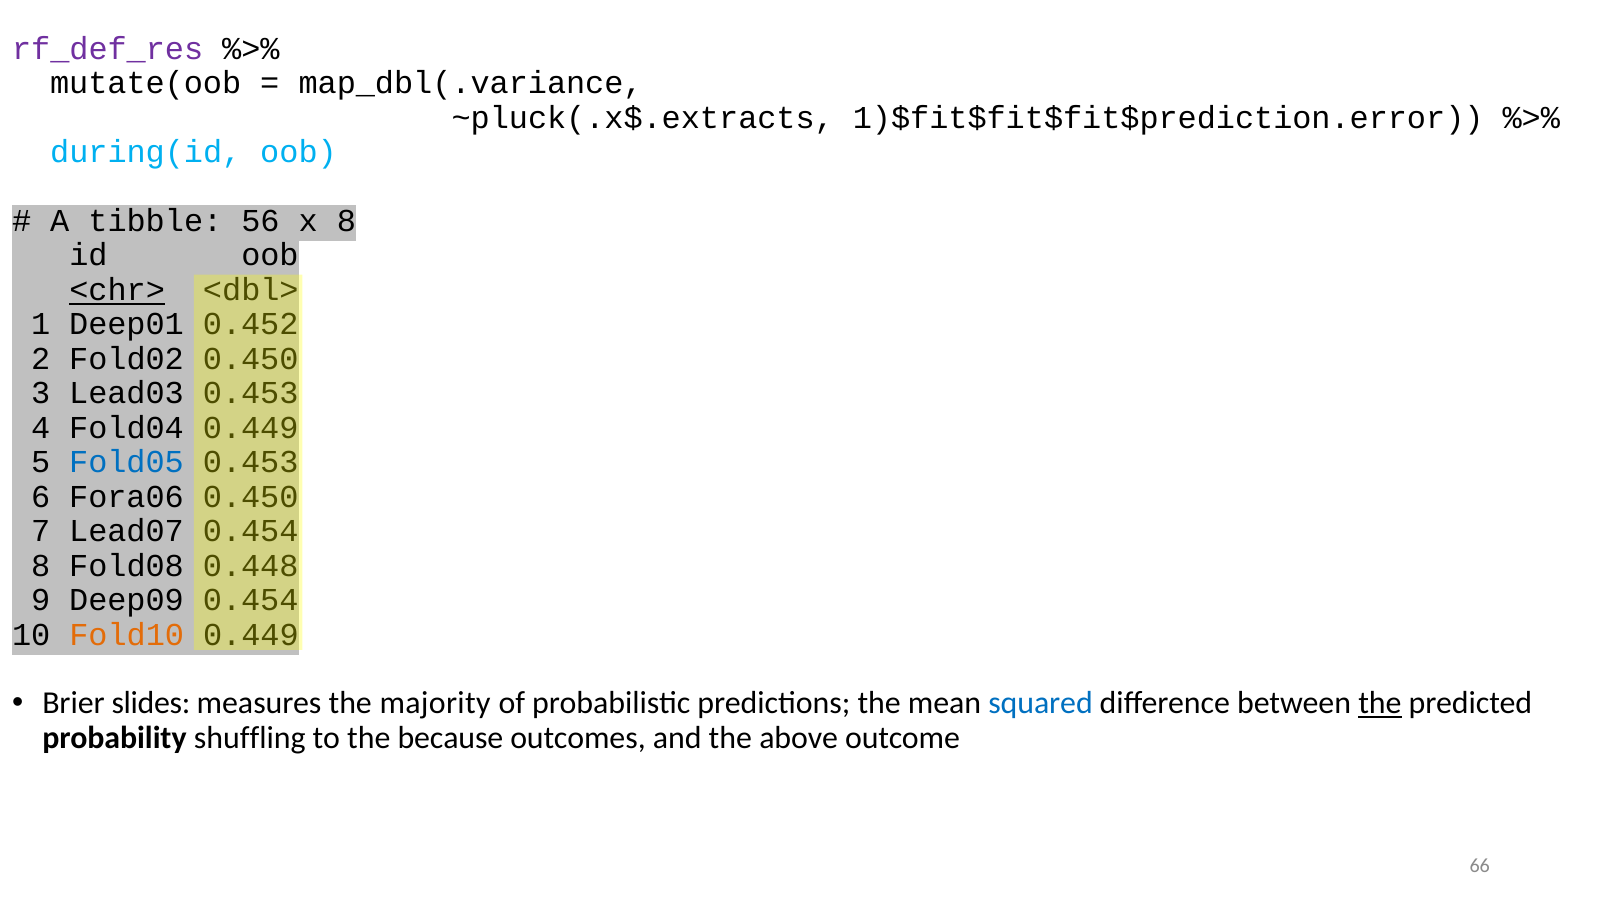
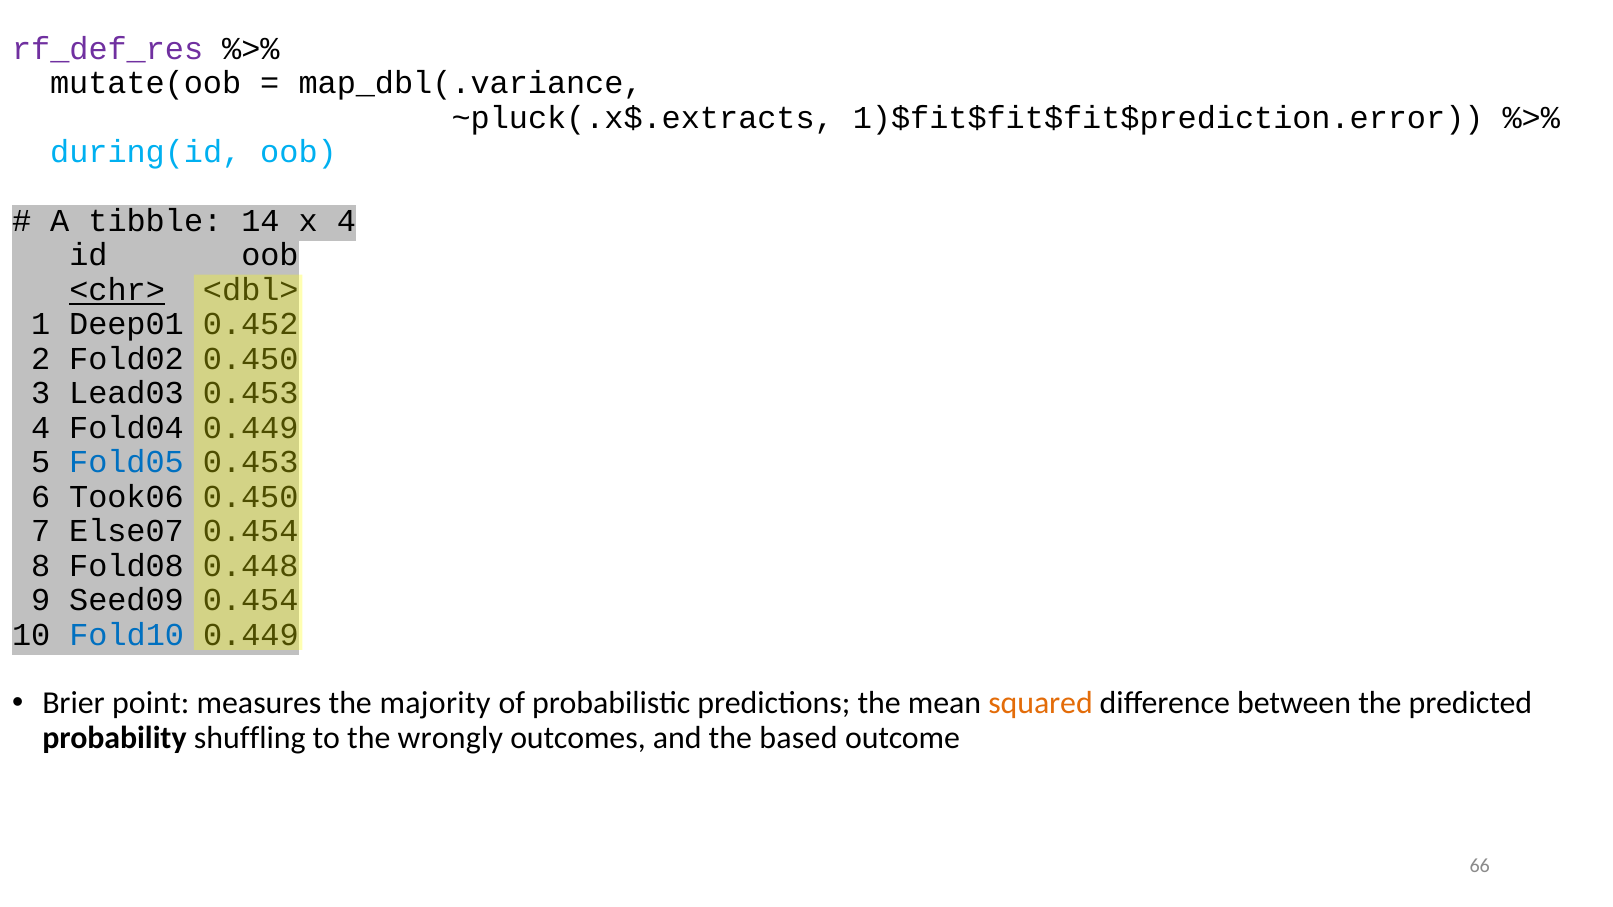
56: 56 -> 14 (260, 221)
x 8: 8 -> 4 (346, 221)
Fora06: Fora06 -> Took06 (127, 497)
Lead07: Lead07 -> Else07 (127, 531)
Deep09: Deep09 -> Seed09 (127, 600)
Fold10 colour: orange -> blue (127, 635)
slides: slides -> point (151, 704)
squared colour: blue -> orange (1041, 704)
the underline: present -> none (1380, 704)
because: because -> wrongly (450, 738)
above: above -> based (798, 738)
